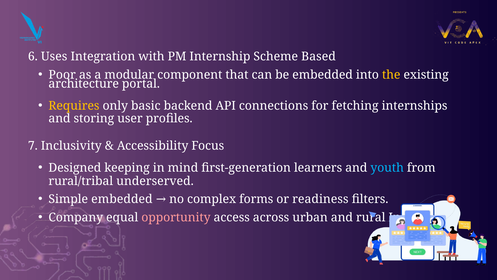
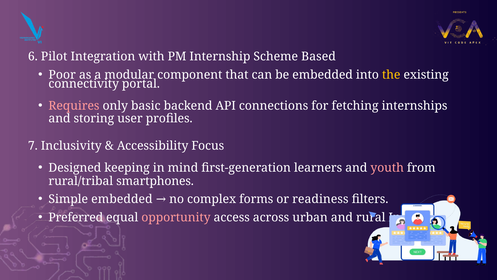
Uses: Uses -> Pilot (54, 57)
architecture: architecture -> connectivity (84, 84)
Requires colour: yellow -> pink (74, 106)
youth colour: light blue -> pink (387, 168)
underserved: underserved -> smartphones (155, 181)
Company: Company -> Preferred (76, 217)
